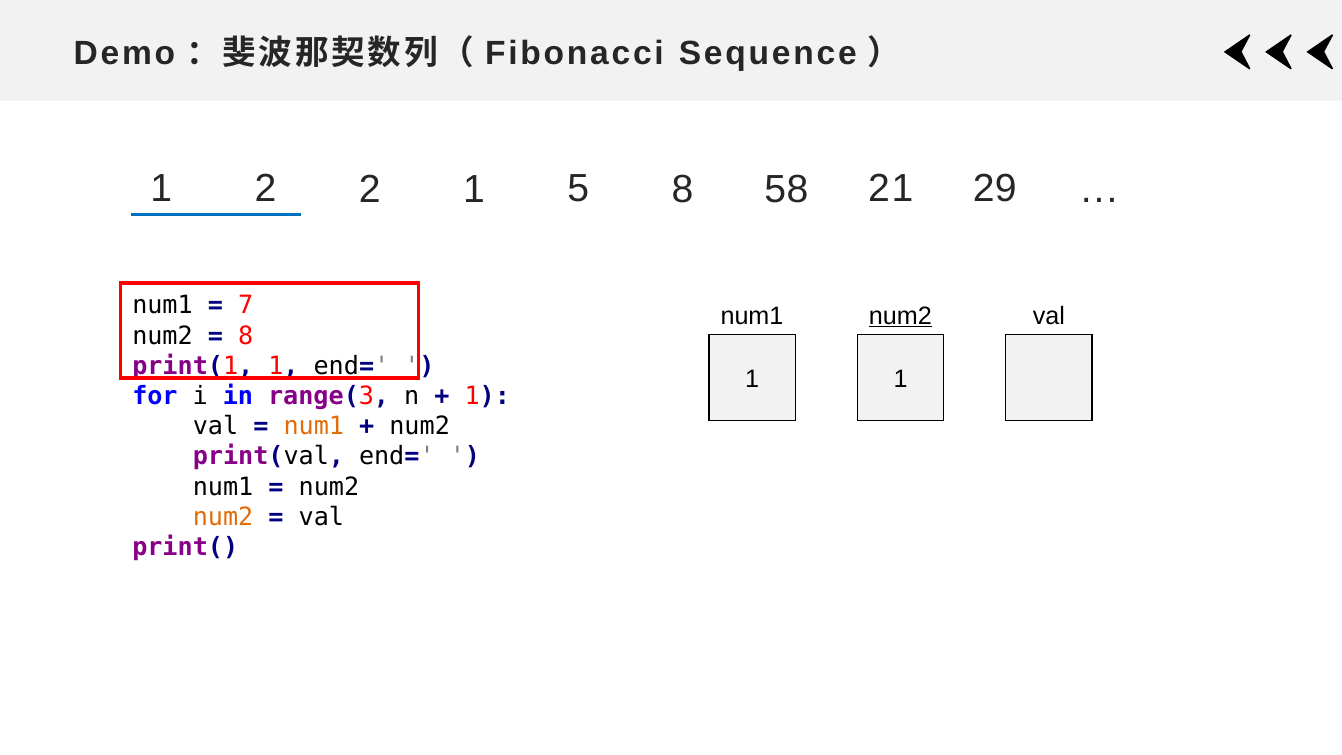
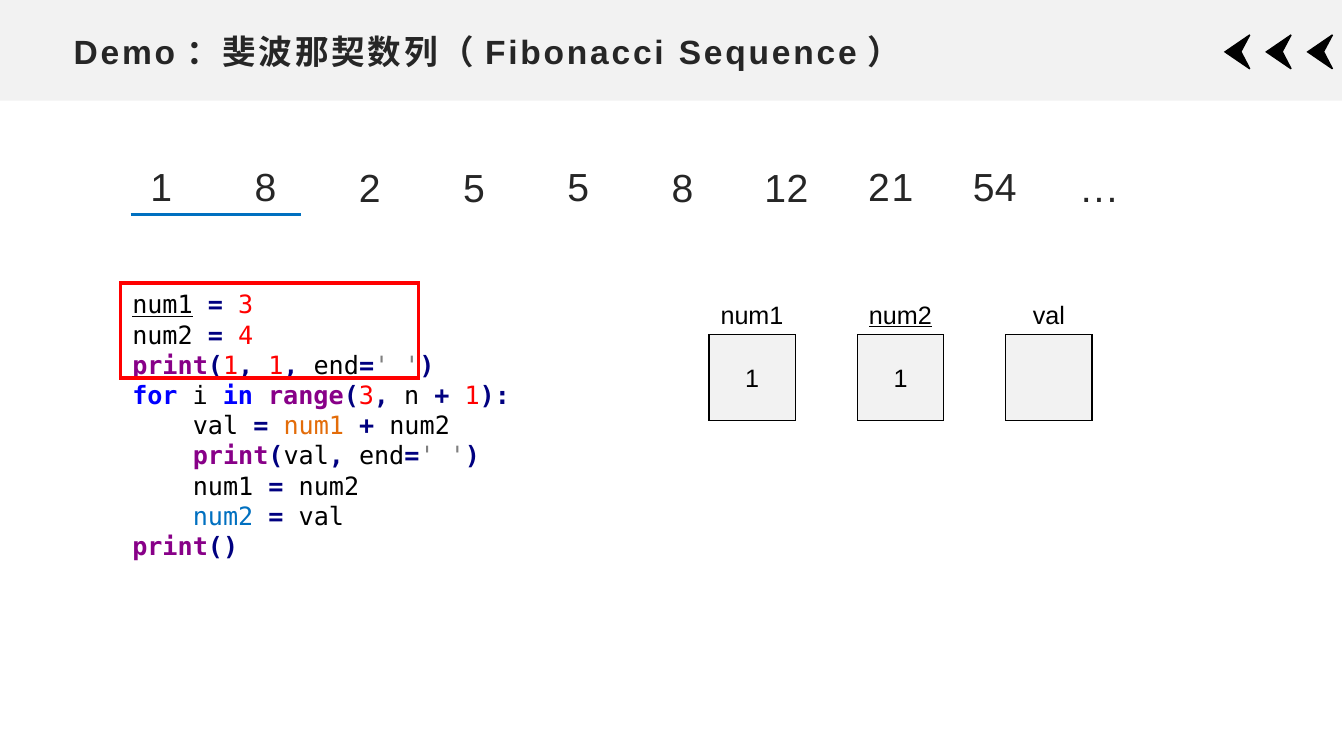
1 2: 2 -> 8 (266, 189)
2 1: 1 -> 5 (474, 189)
58: 58 -> 12 (786, 189)
29: 29 -> 54 (995, 189)
num1 underline: none -> present (163, 306)
7: 7 -> 3 (246, 306)
8: 8 -> 4 (246, 336)
num2 colour: orange -> blue (223, 517)
